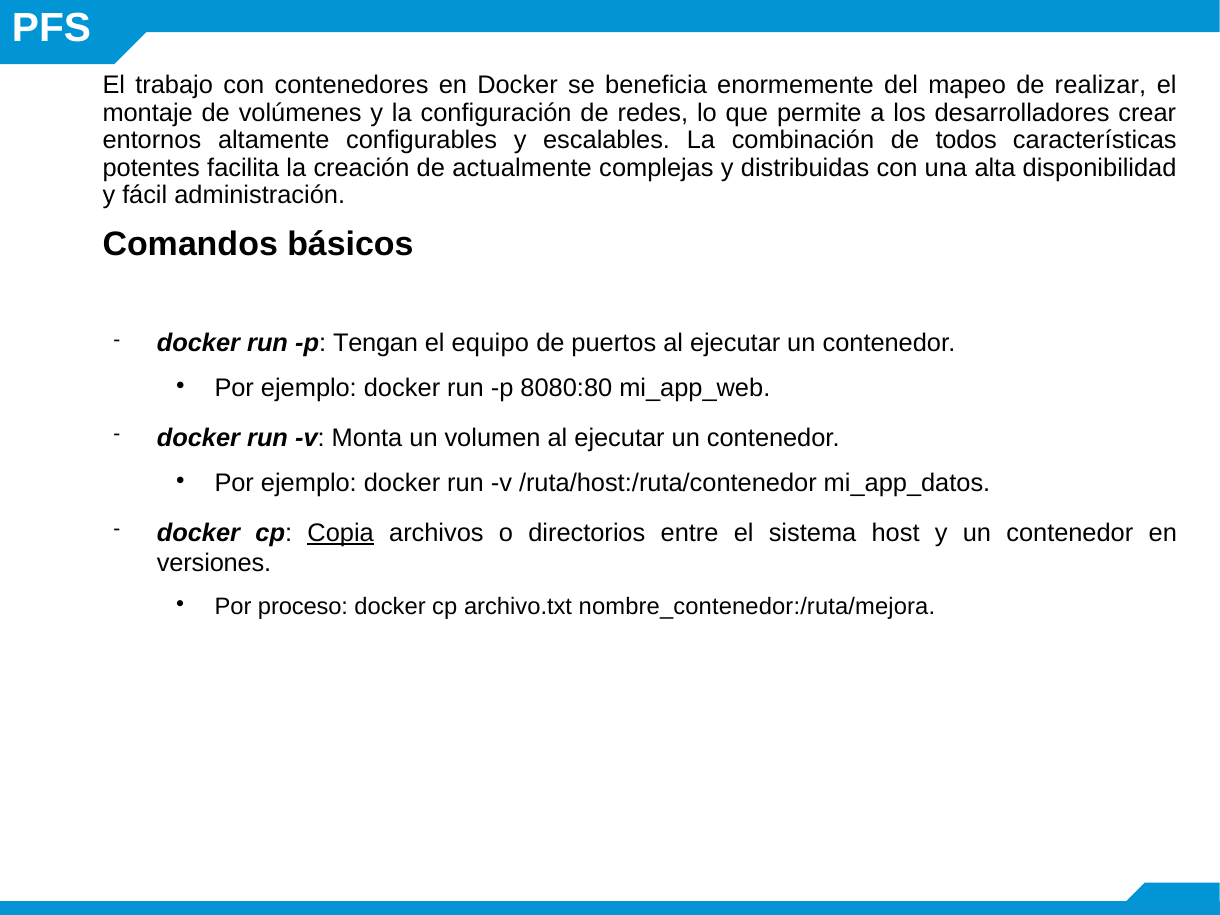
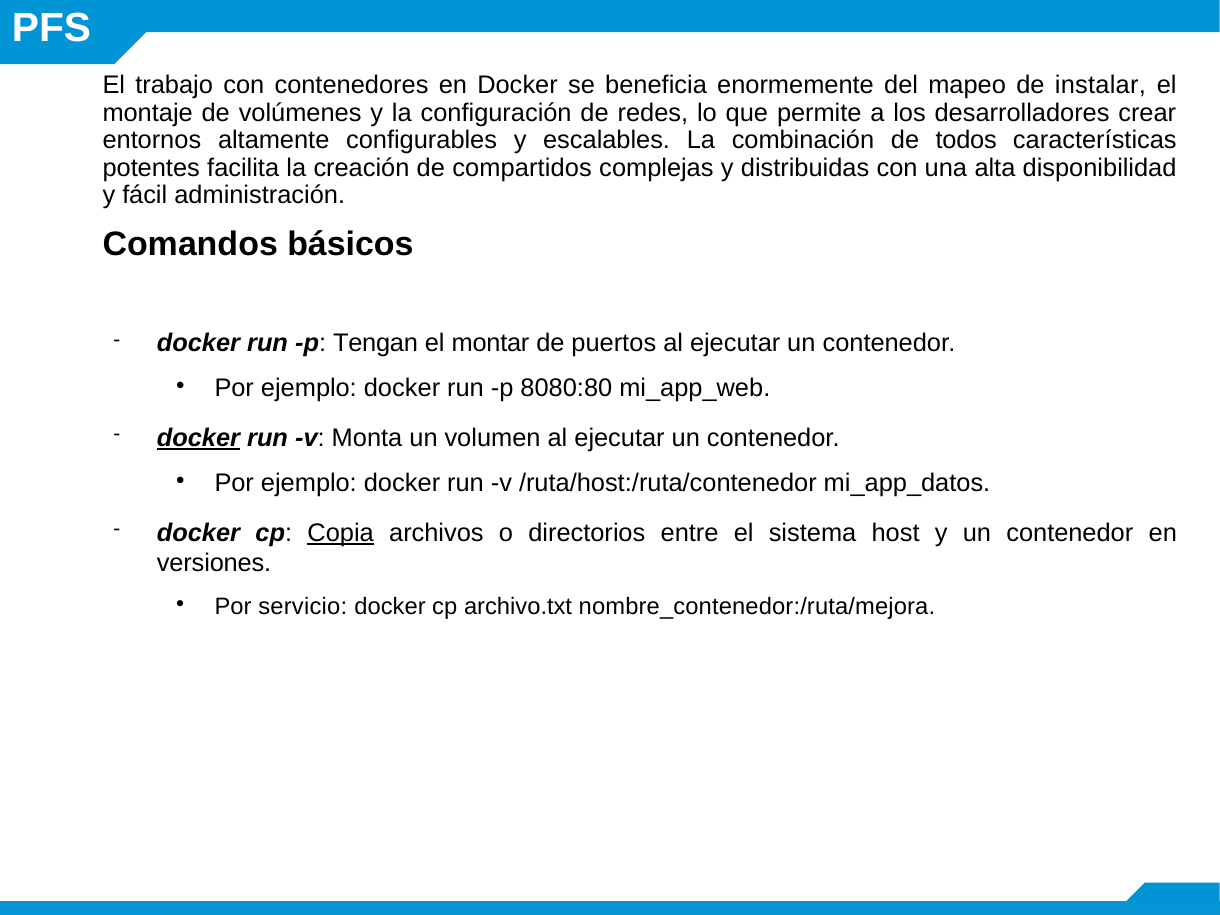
realizar: realizar -> instalar (1100, 86)
actualmente: actualmente -> compartidos (522, 168)
equipo: equipo -> montar (491, 344)
docker underline: none -> present (198, 438)
proceso: proceso -> servicio (303, 607)
